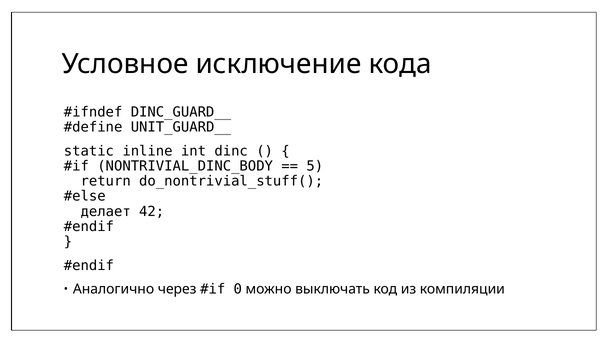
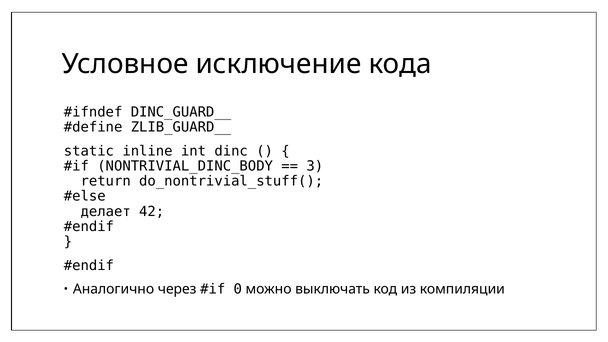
UNIT_GUARD__: UNIT_GUARD__ -> ZLIB_GUARD__ (181, 127)
5: 5 -> 3 (315, 166)
